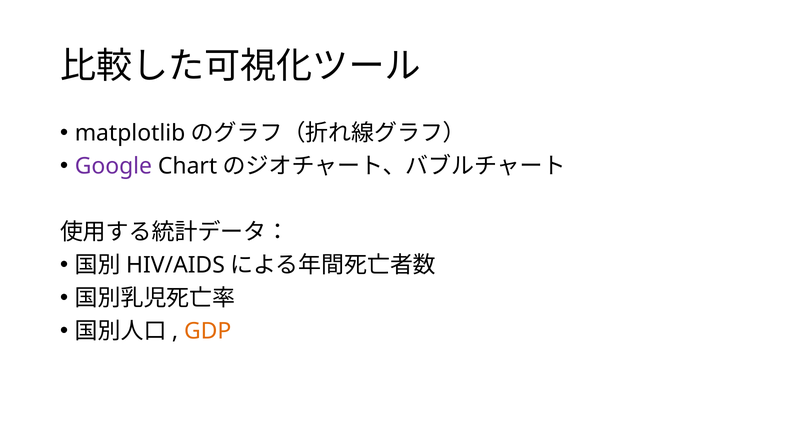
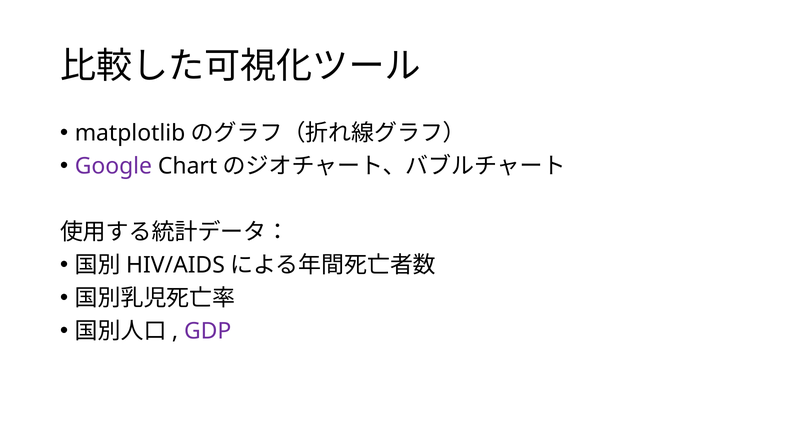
GDP colour: orange -> purple (208, 331)
